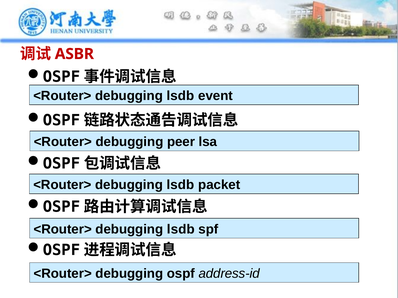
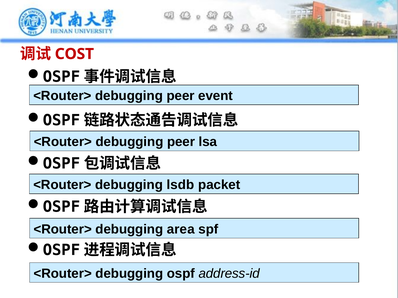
ASBR: ASBR -> COST (74, 54)
lsdb: lsdb -> peer (181, 96)
lsdb: lsdb -> area (181, 230)
